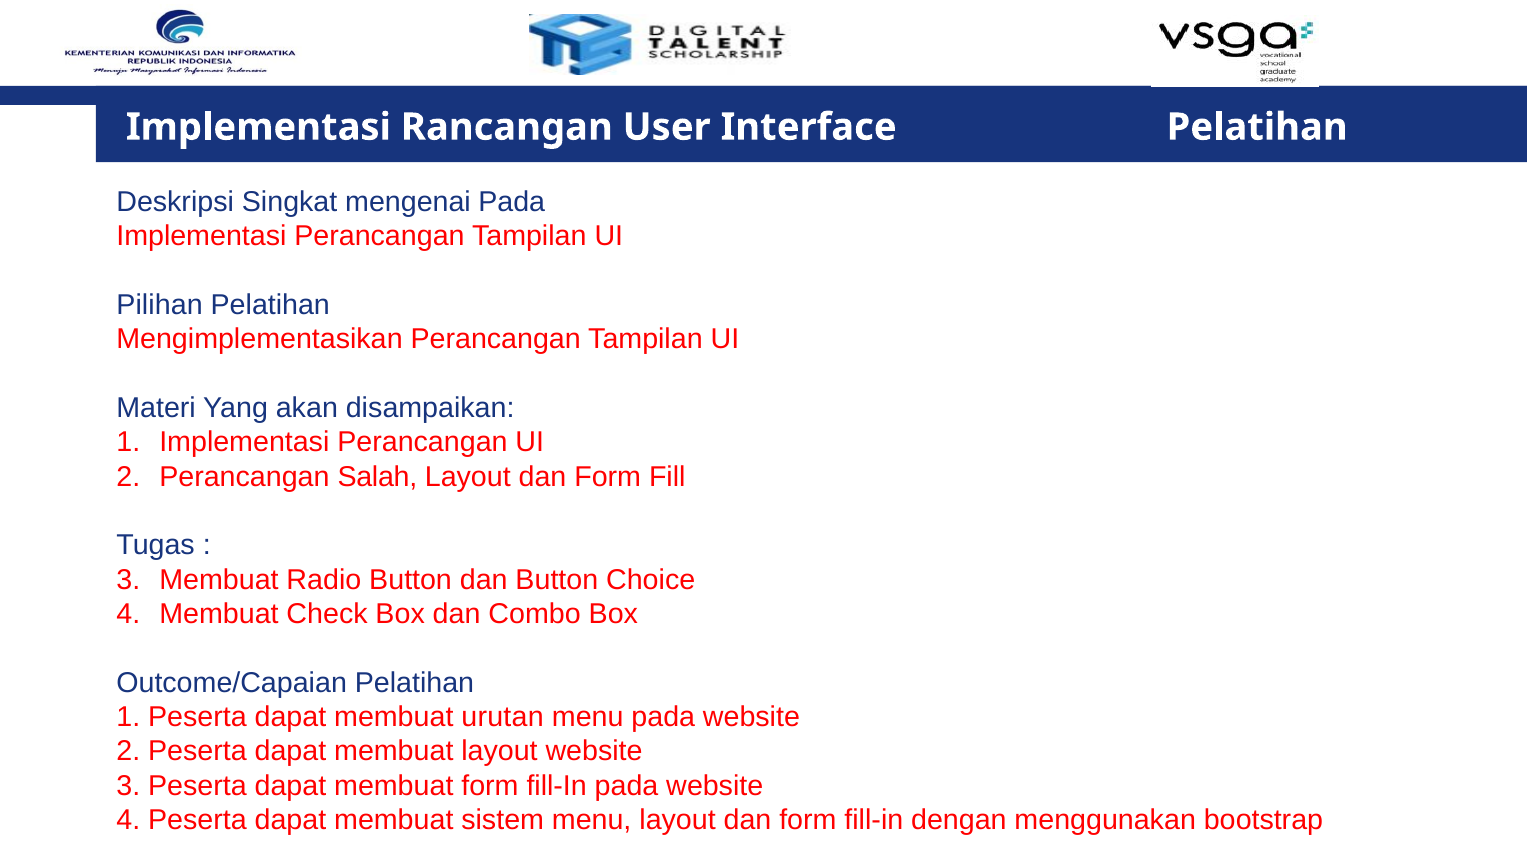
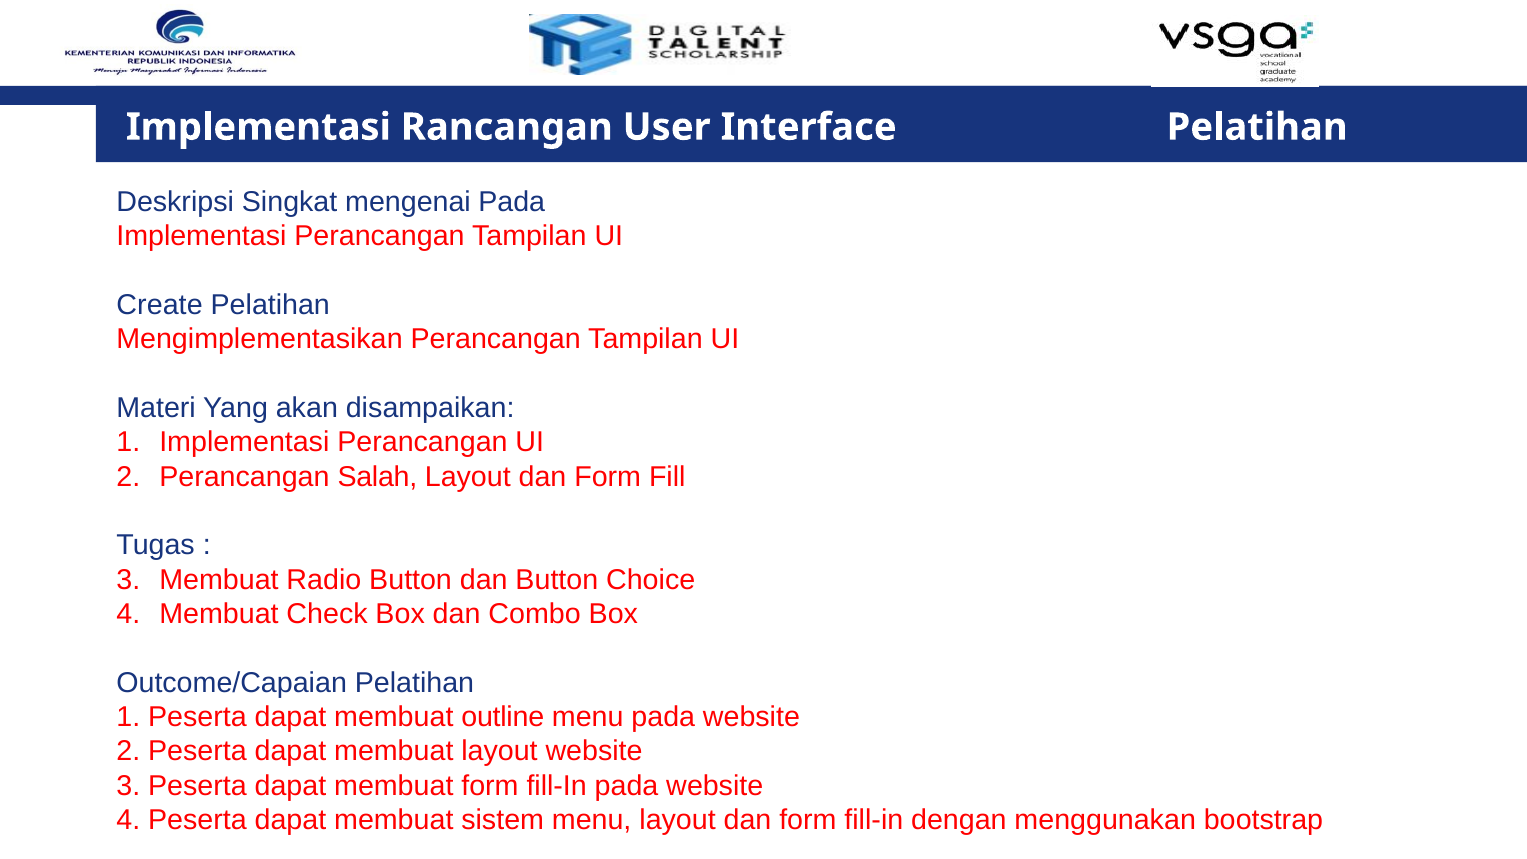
Pilihan: Pilihan -> Create (160, 305)
urutan: urutan -> outline (503, 717)
